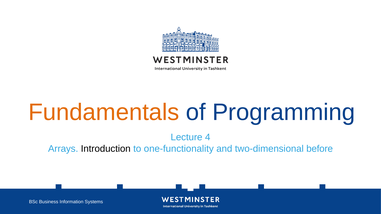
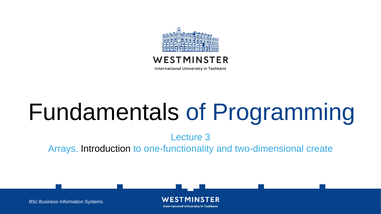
Fundamentals colour: orange -> black (104, 112)
4: 4 -> 3 (208, 138)
before: before -> create (320, 149)
